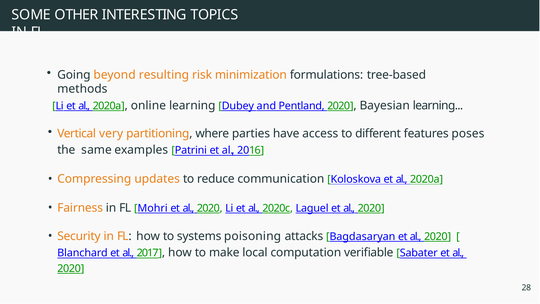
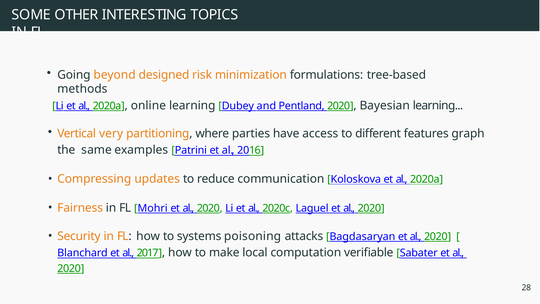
resulting: resulting -> designed (164, 75)
poses: poses -> graph (468, 134)
